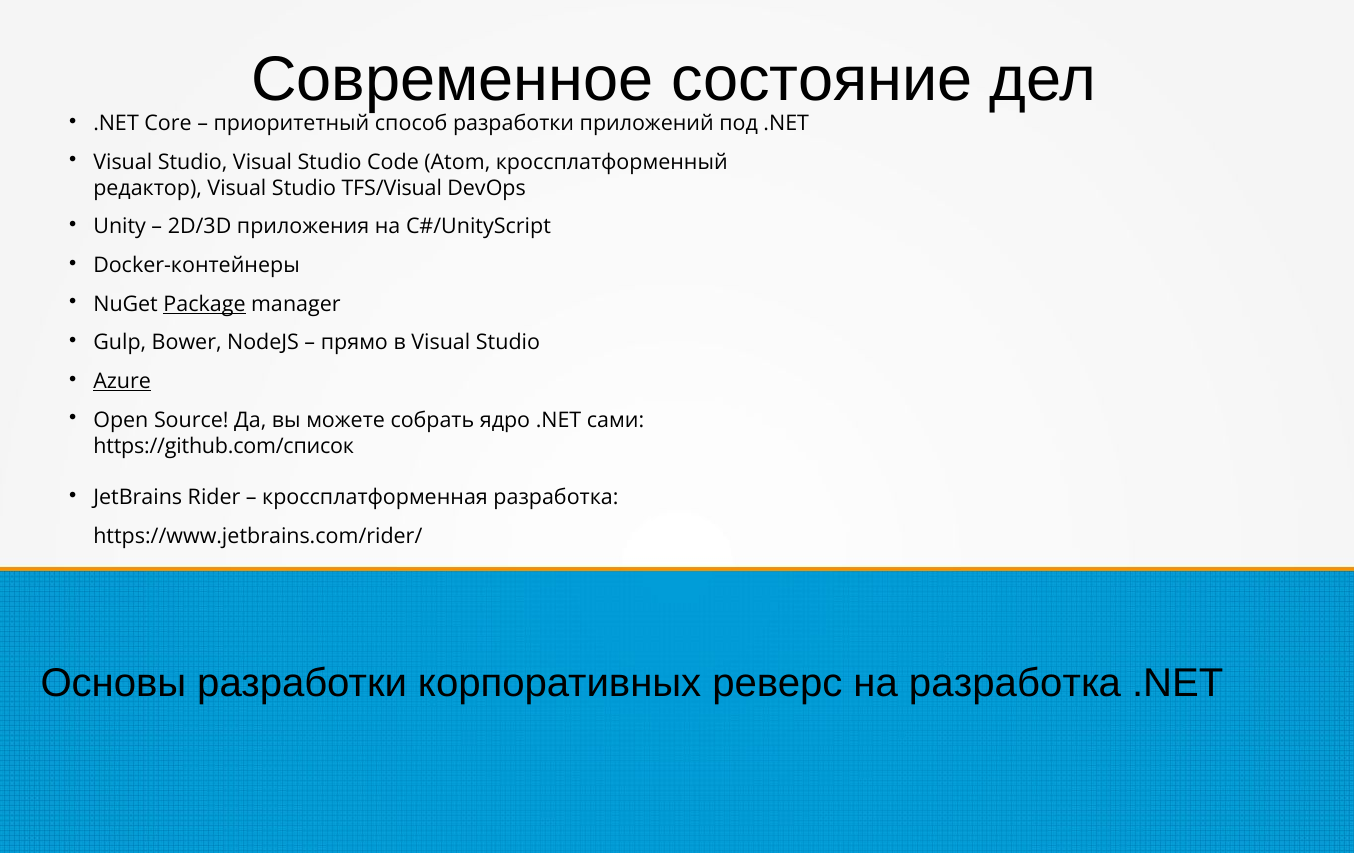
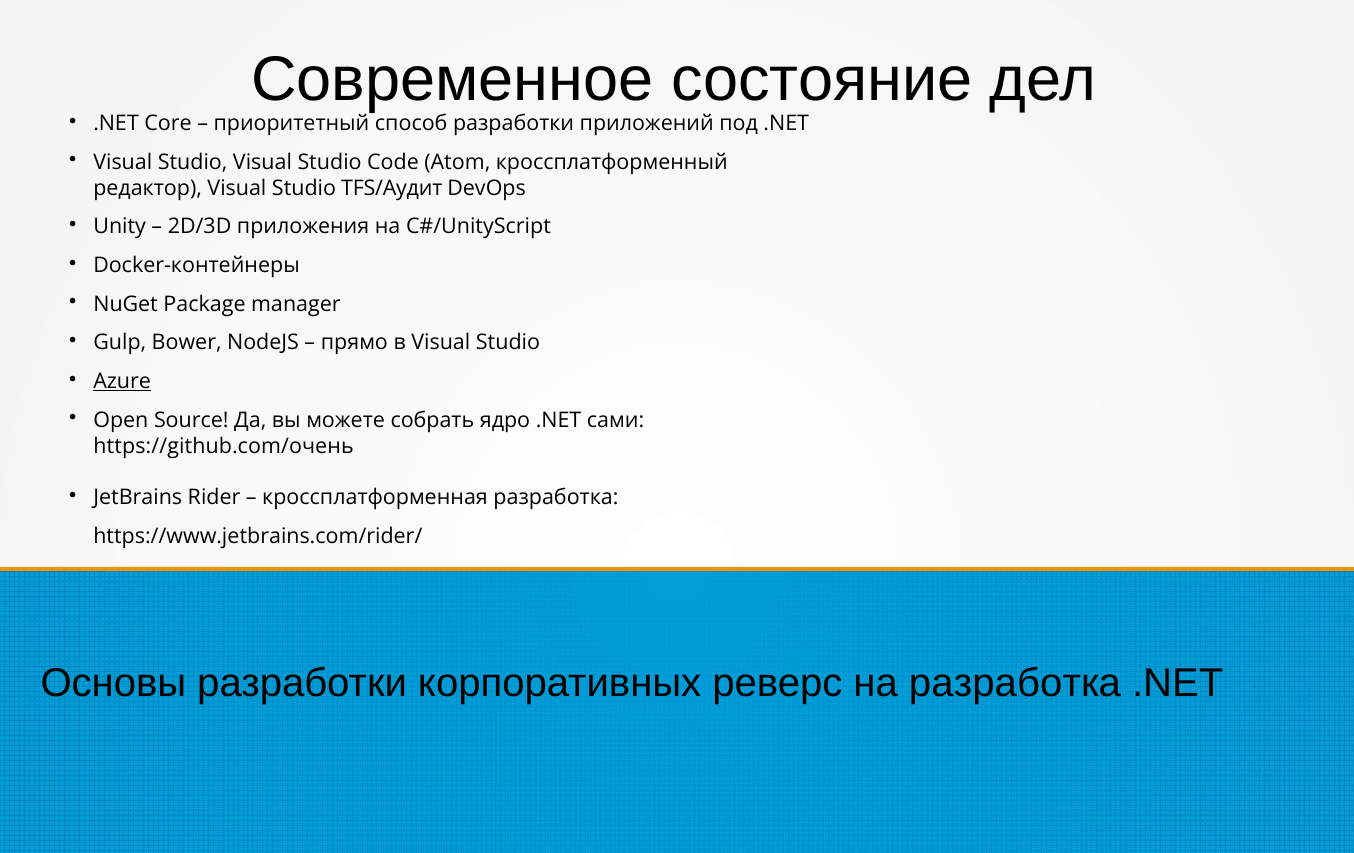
TFS/Visual: TFS/Visual -> TFS/Аудит (392, 188)
Package underline: present -> none (205, 304)
https://github.com/список: https://github.com/список -> https://github.com/очень (224, 446)
